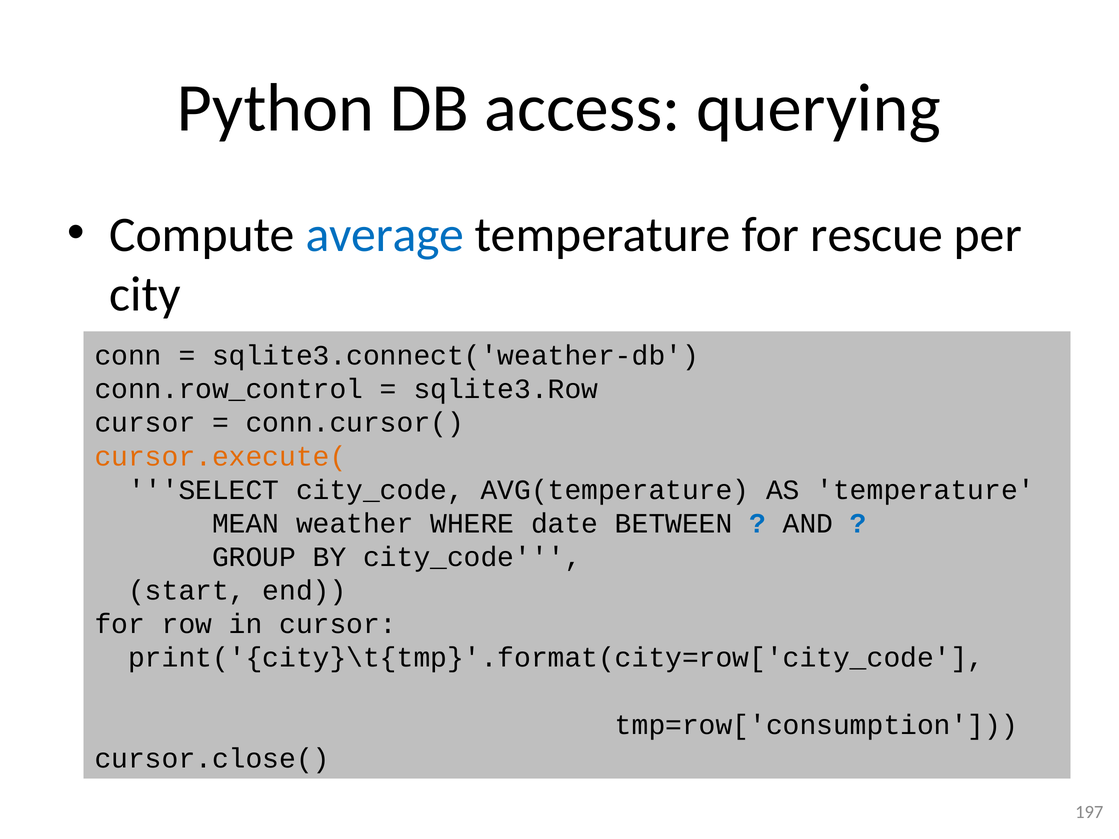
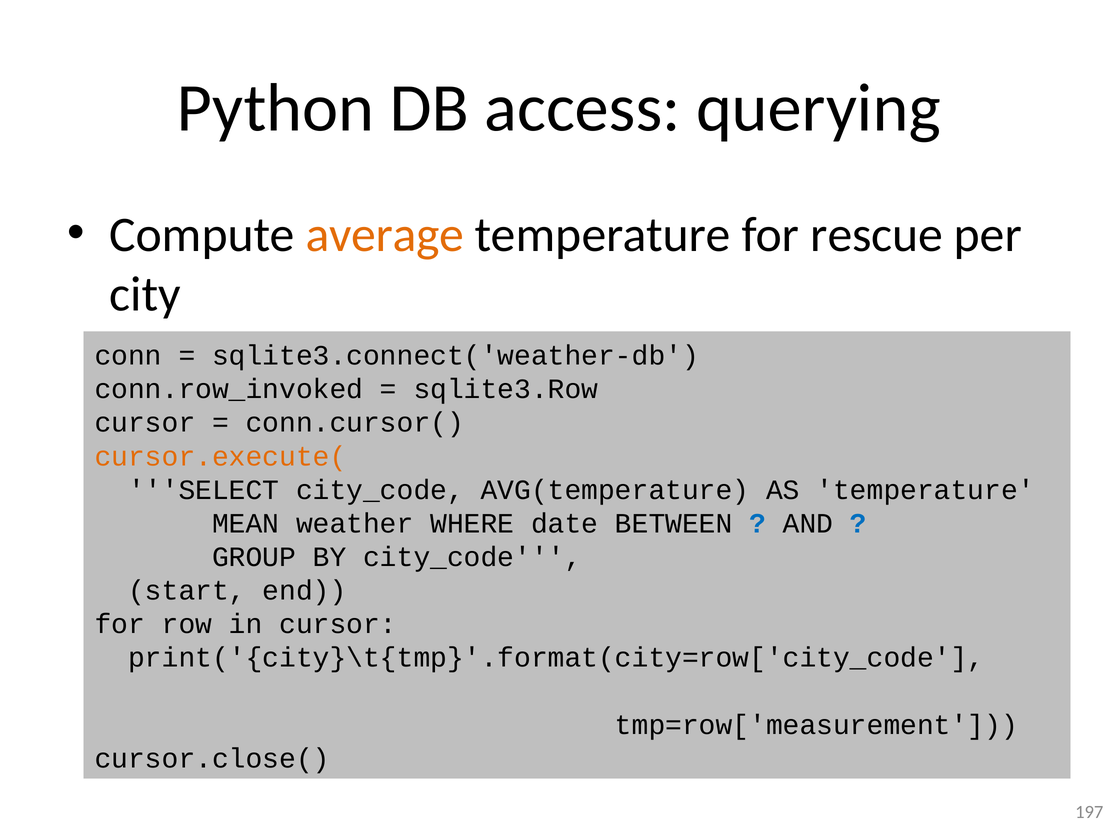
average colour: blue -> orange (385, 235)
conn.row_control: conn.row_control -> conn.row_invoked (229, 389)
tmp=row['consumption: tmp=row['consumption -> tmp=row['measurement (816, 725)
